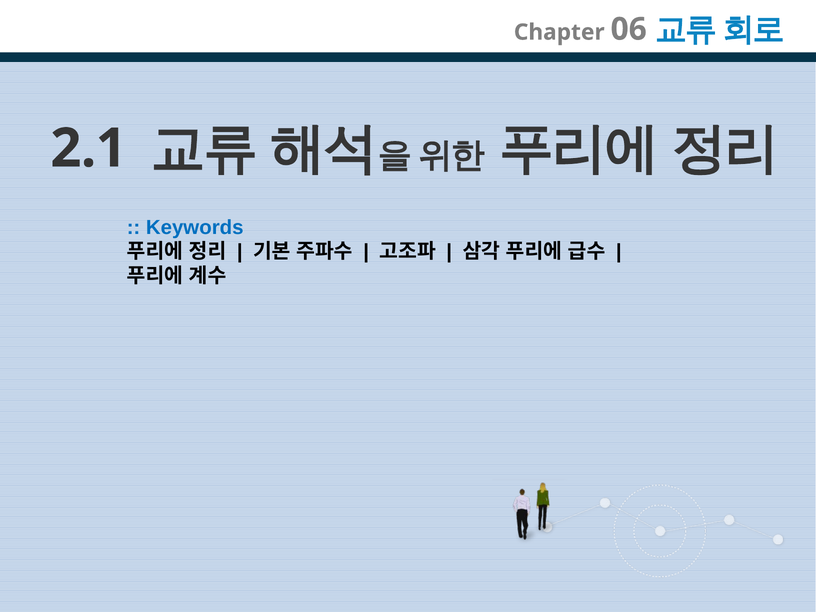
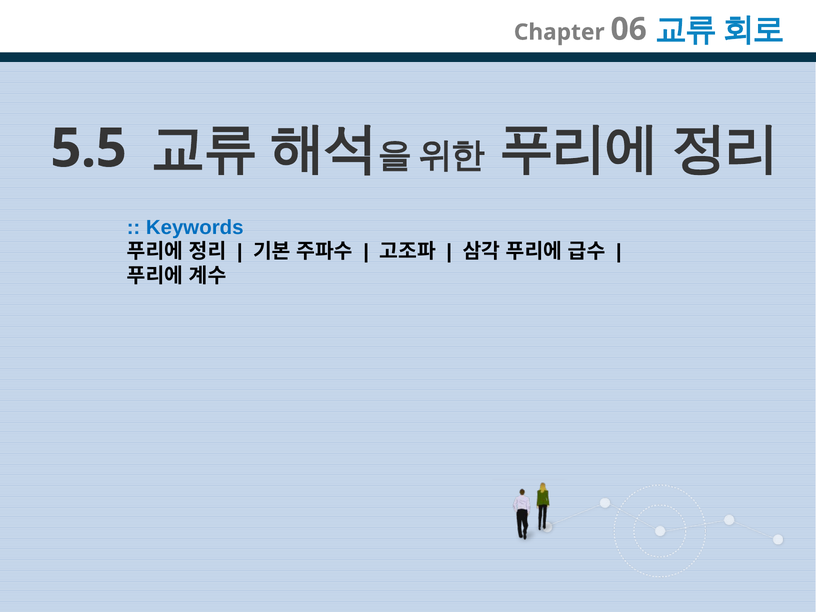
2.1: 2.1 -> 5.5 (89, 148)
